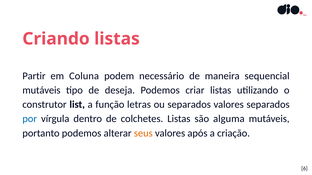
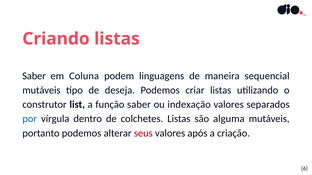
Partir: Partir -> Saber (34, 76)
necessário: necessário -> linguagens (162, 76)
função letras: letras -> saber (139, 105)
ou separados: separados -> indexação (189, 105)
seus colour: orange -> red (143, 133)
